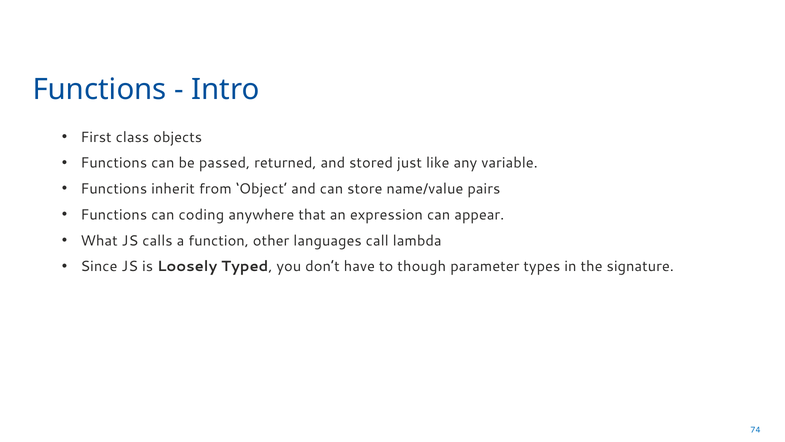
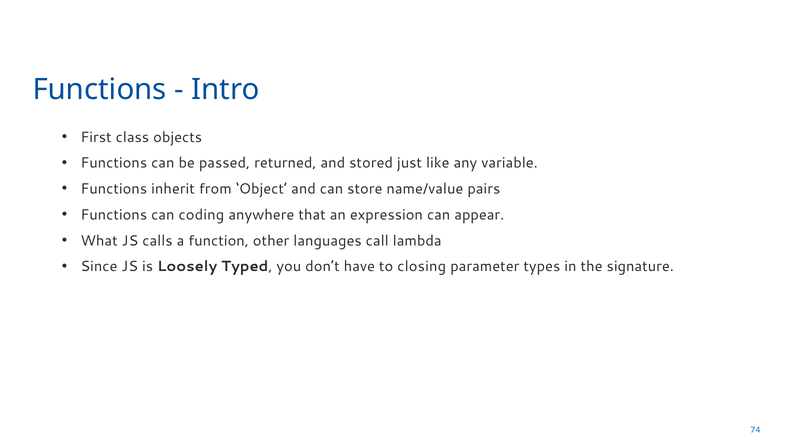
though: though -> closing (422, 266)
